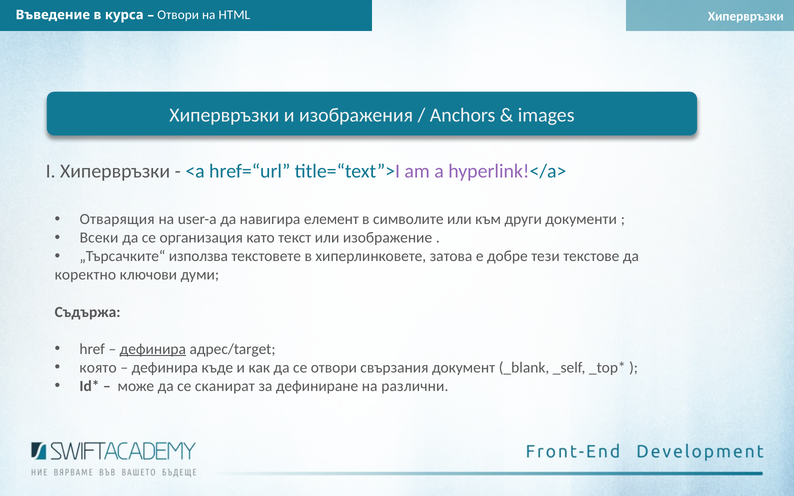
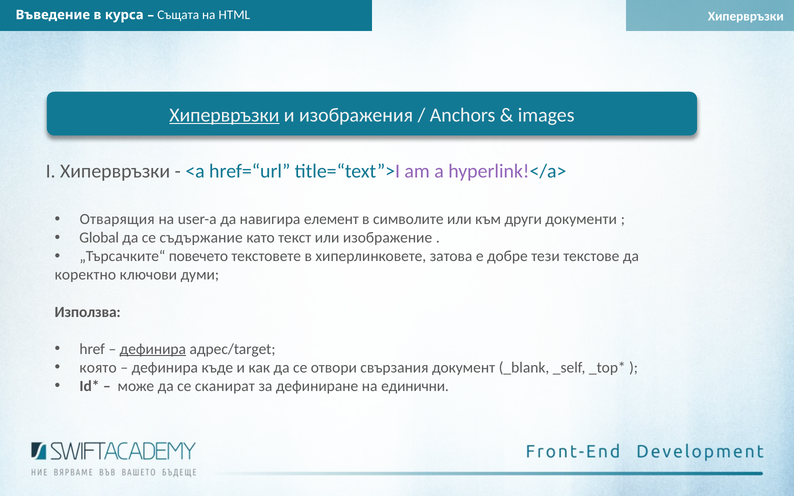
Отвори: Отвори -> Същата (178, 15)
Хипервръзки underline: none -> present (224, 115)
Всеки: Всеки -> Global (99, 238)
организация: организация -> съдържание (201, 238)
използва: използва -> повечето (198, 256)
Съдържа: Съдържа -> Използва (88, 312)
различни: различни -> единични (415, 386)
